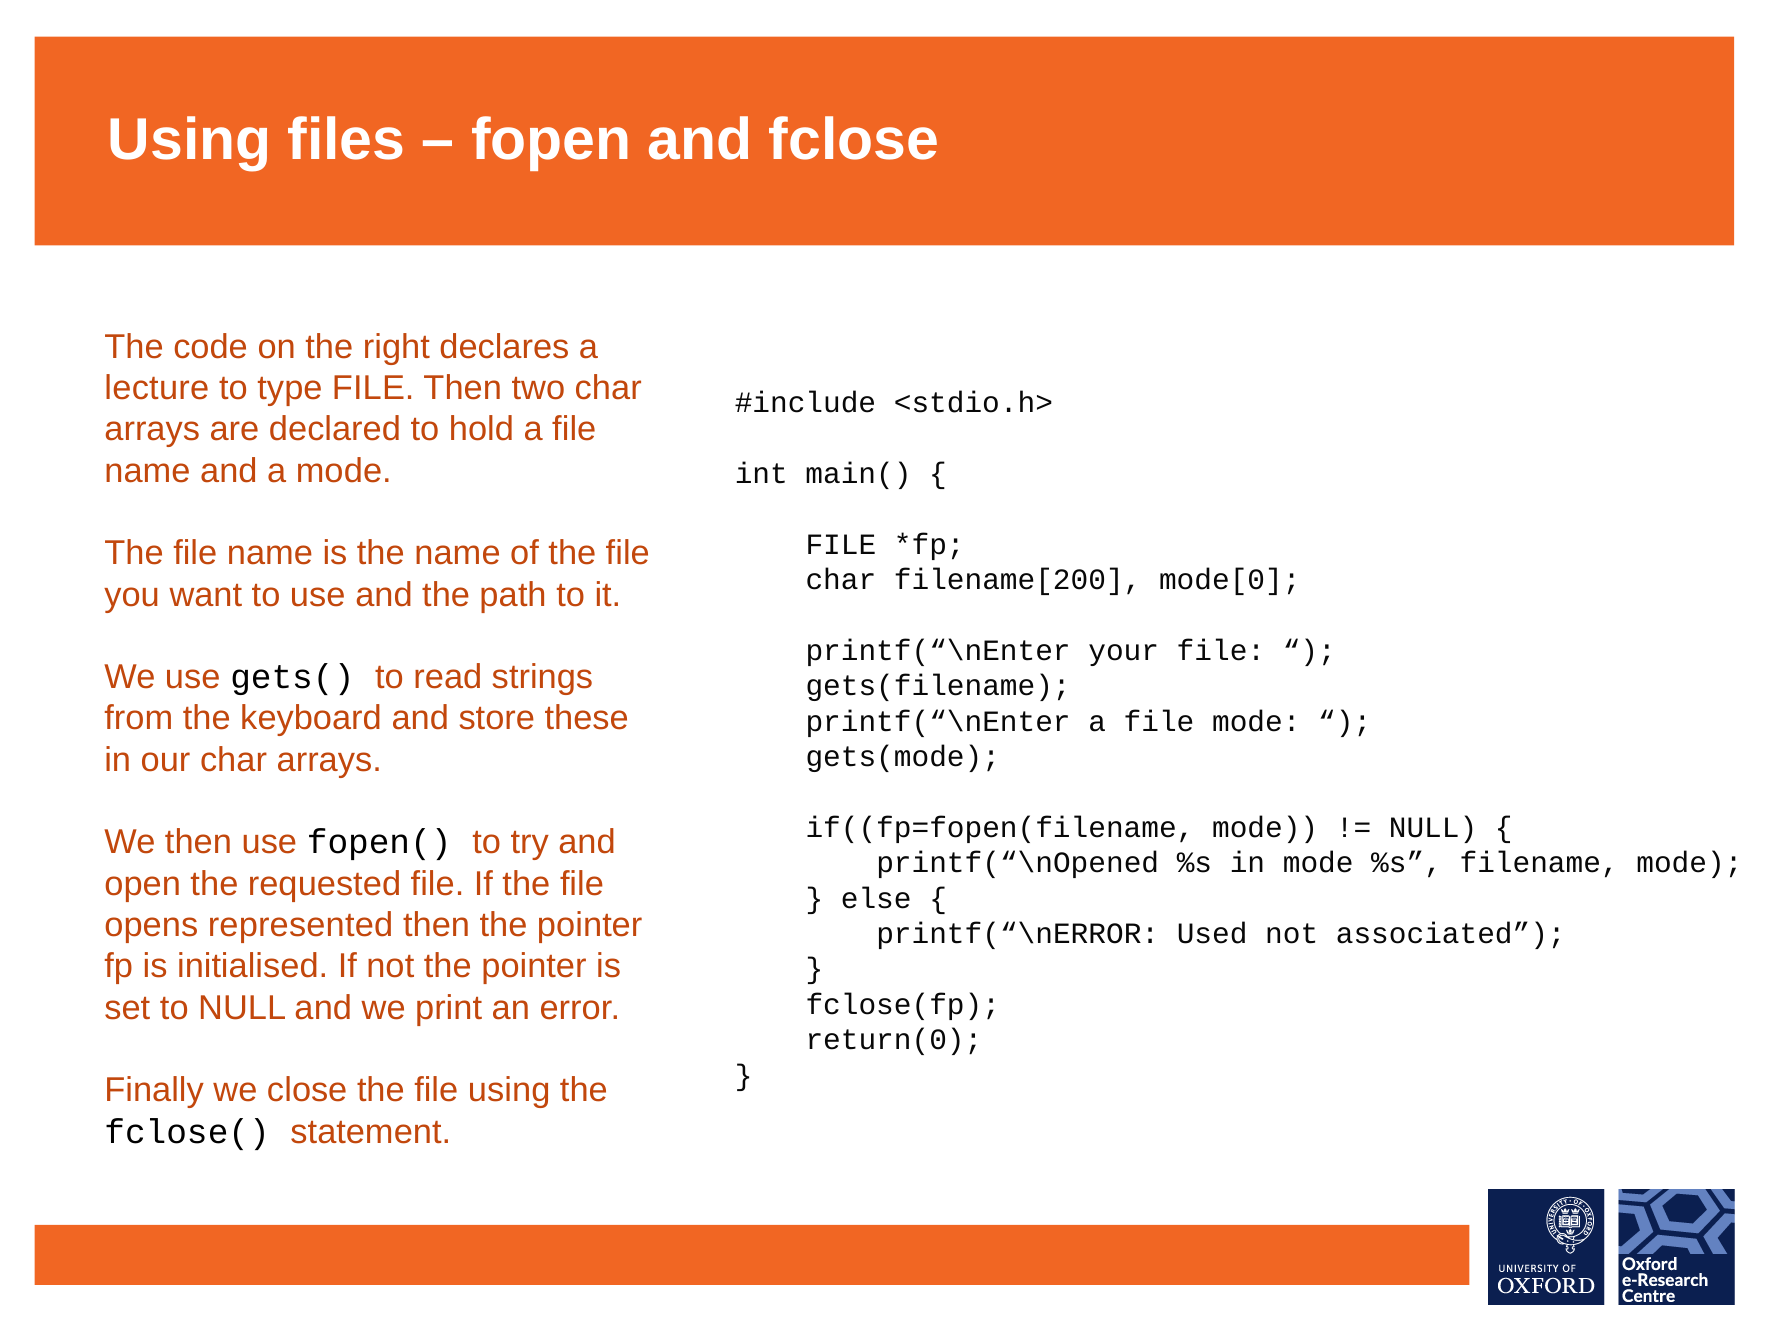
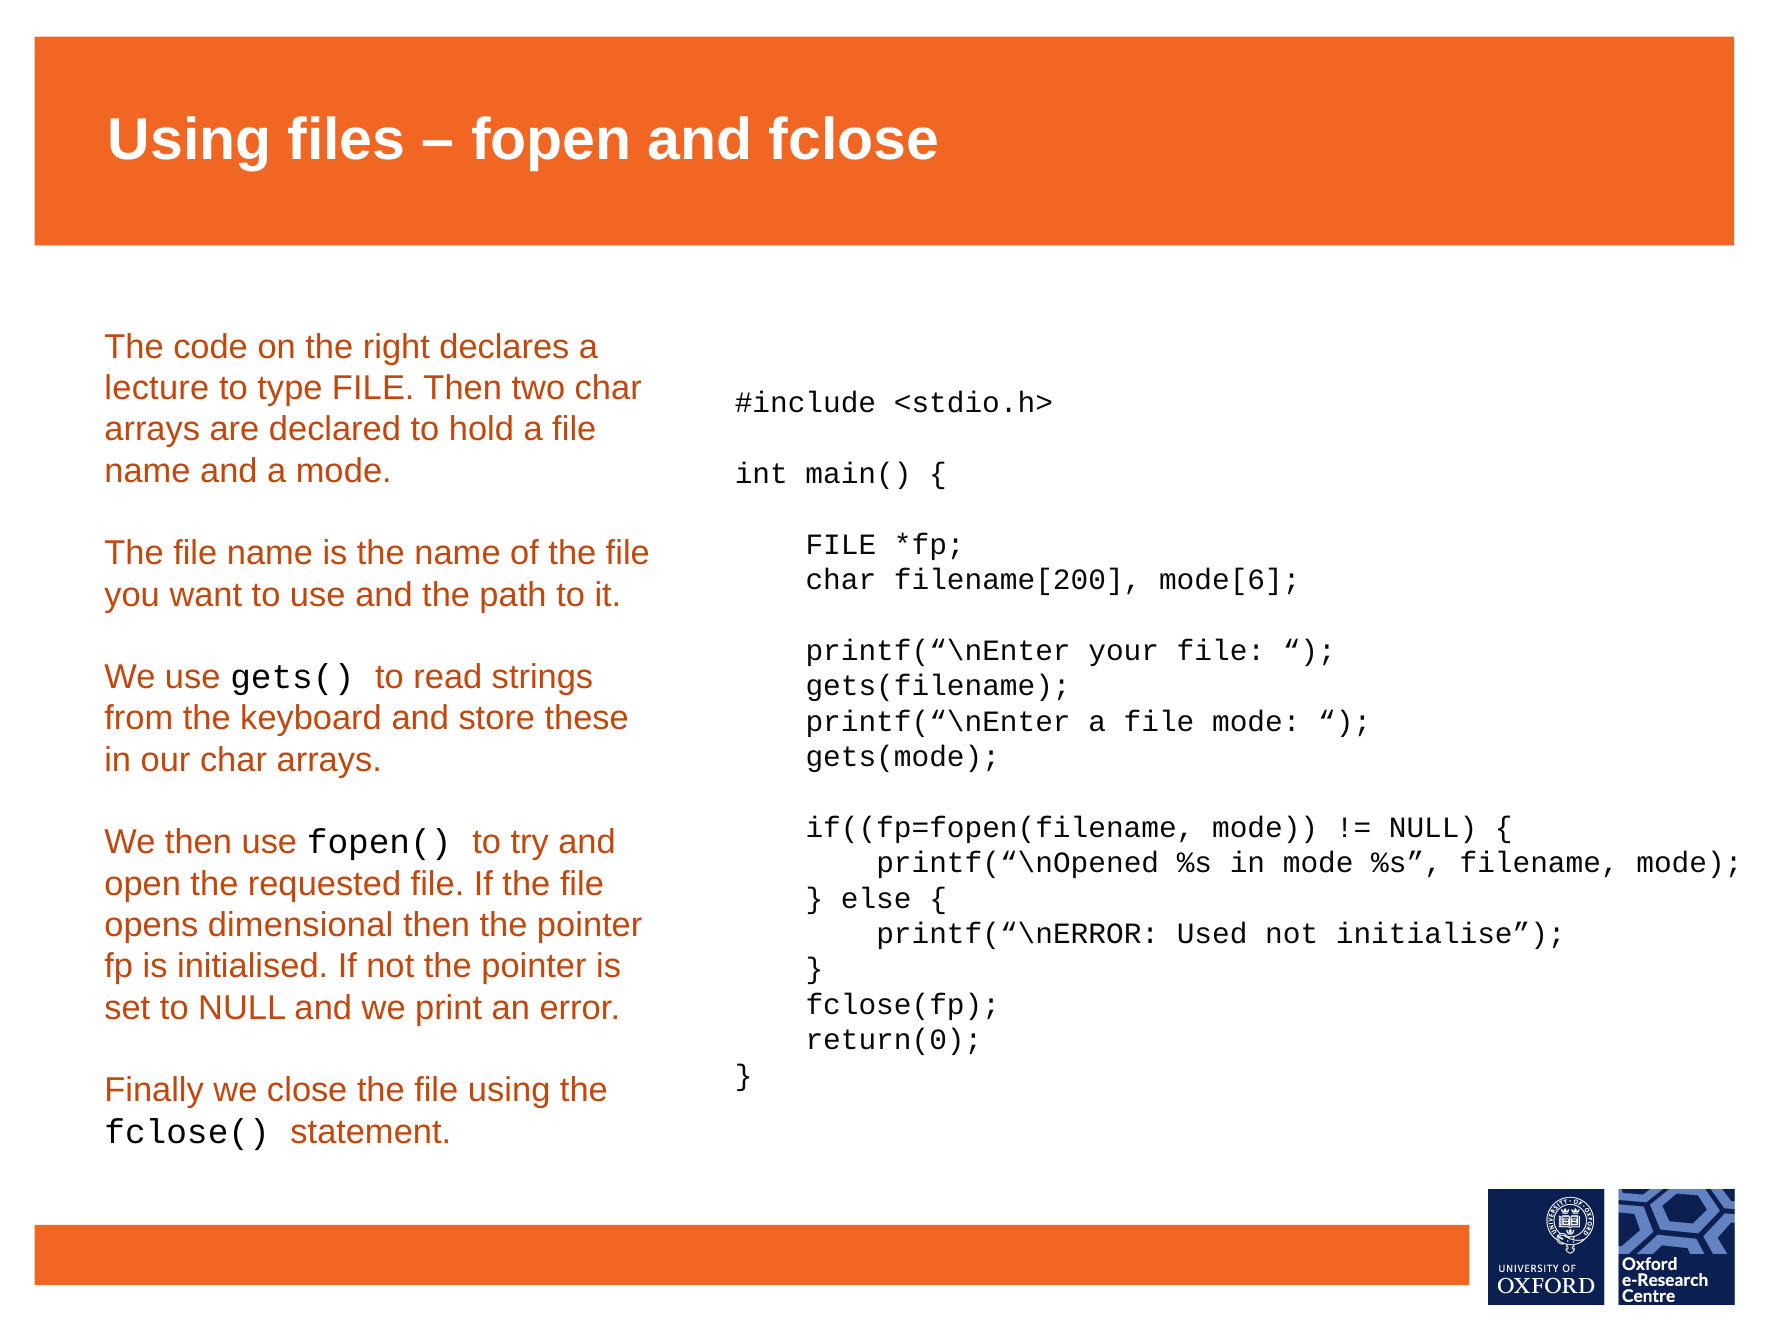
mode[0: mode[0 -> mode[6 (1230, 580)
represented: represented -> dimensional (301, 925)
associated: associated -> initialise (1451, 934)
